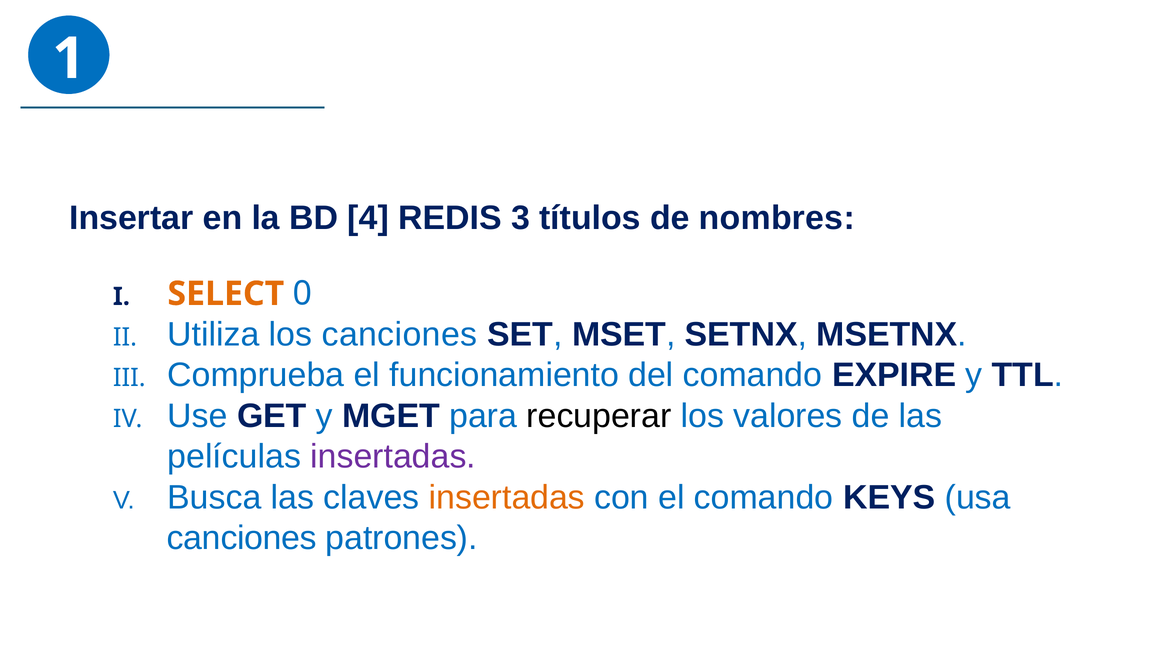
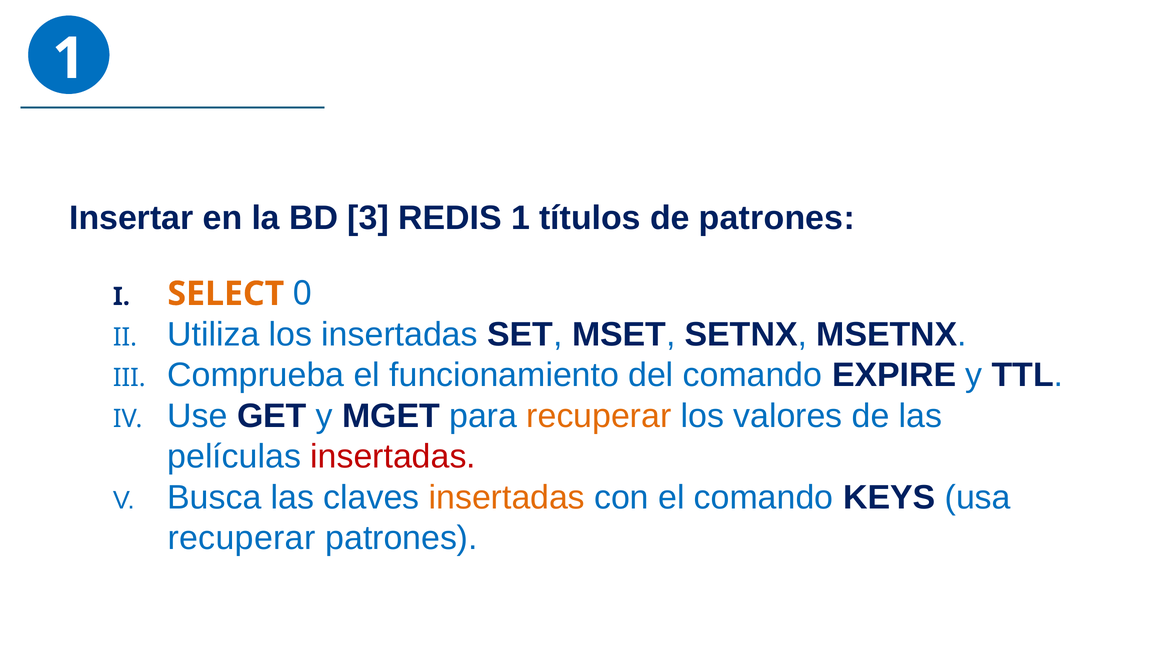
4: 4 -> 3 (368, 218)
REDIS 3: 3 -> 1 (520, 218)
de nombres: nombres -> patrones (777, 218)
los canciones: canciones -> insertadas (400, 335)
recuperar colour: black -> orange (599, 416)
insertadas colour: purple -> red (393, 457)
canciones: canciones -> recuperar (242, 538)
